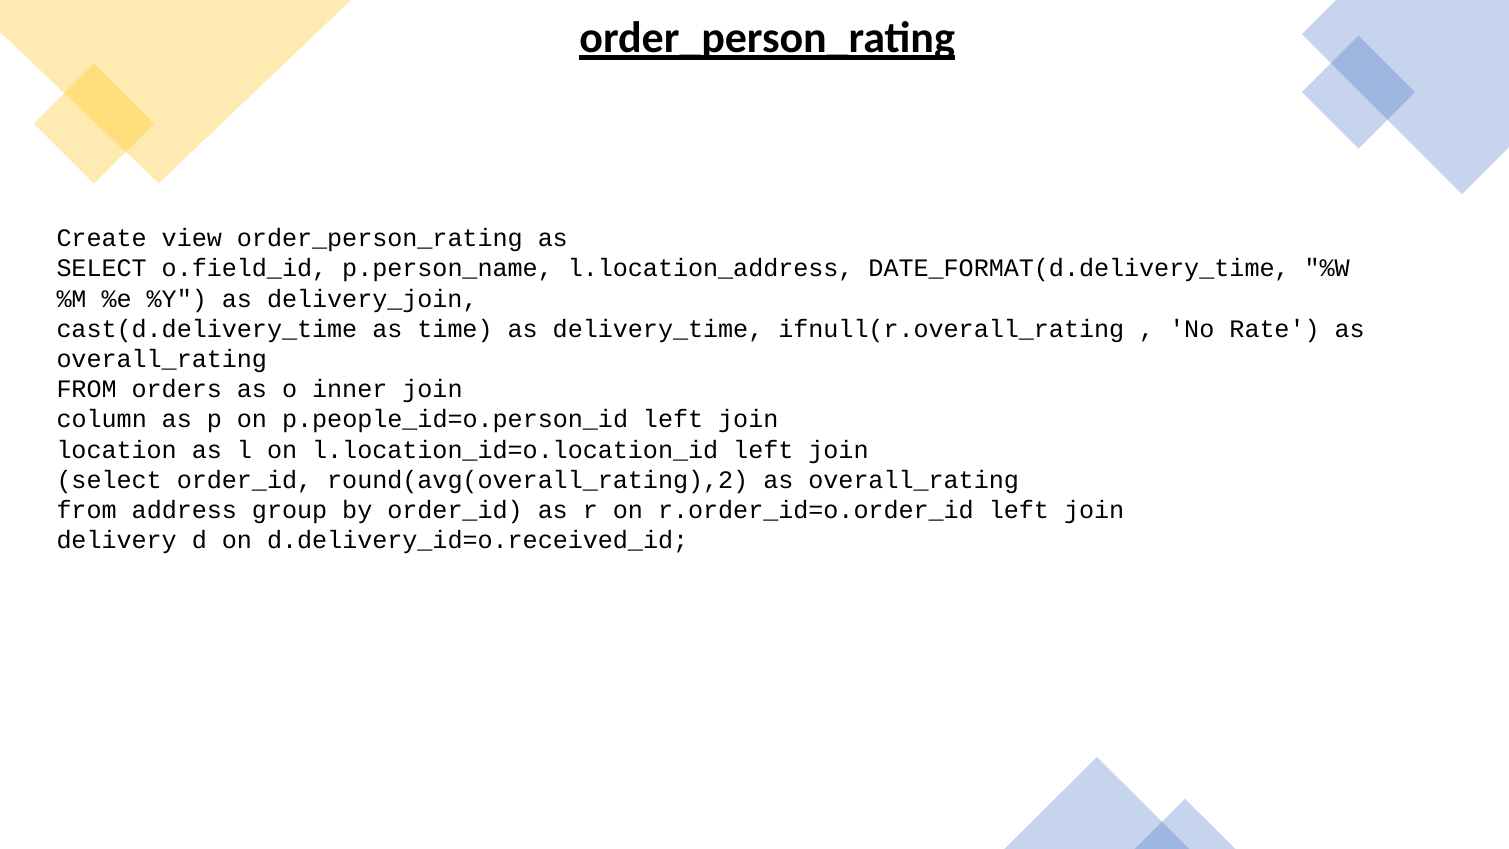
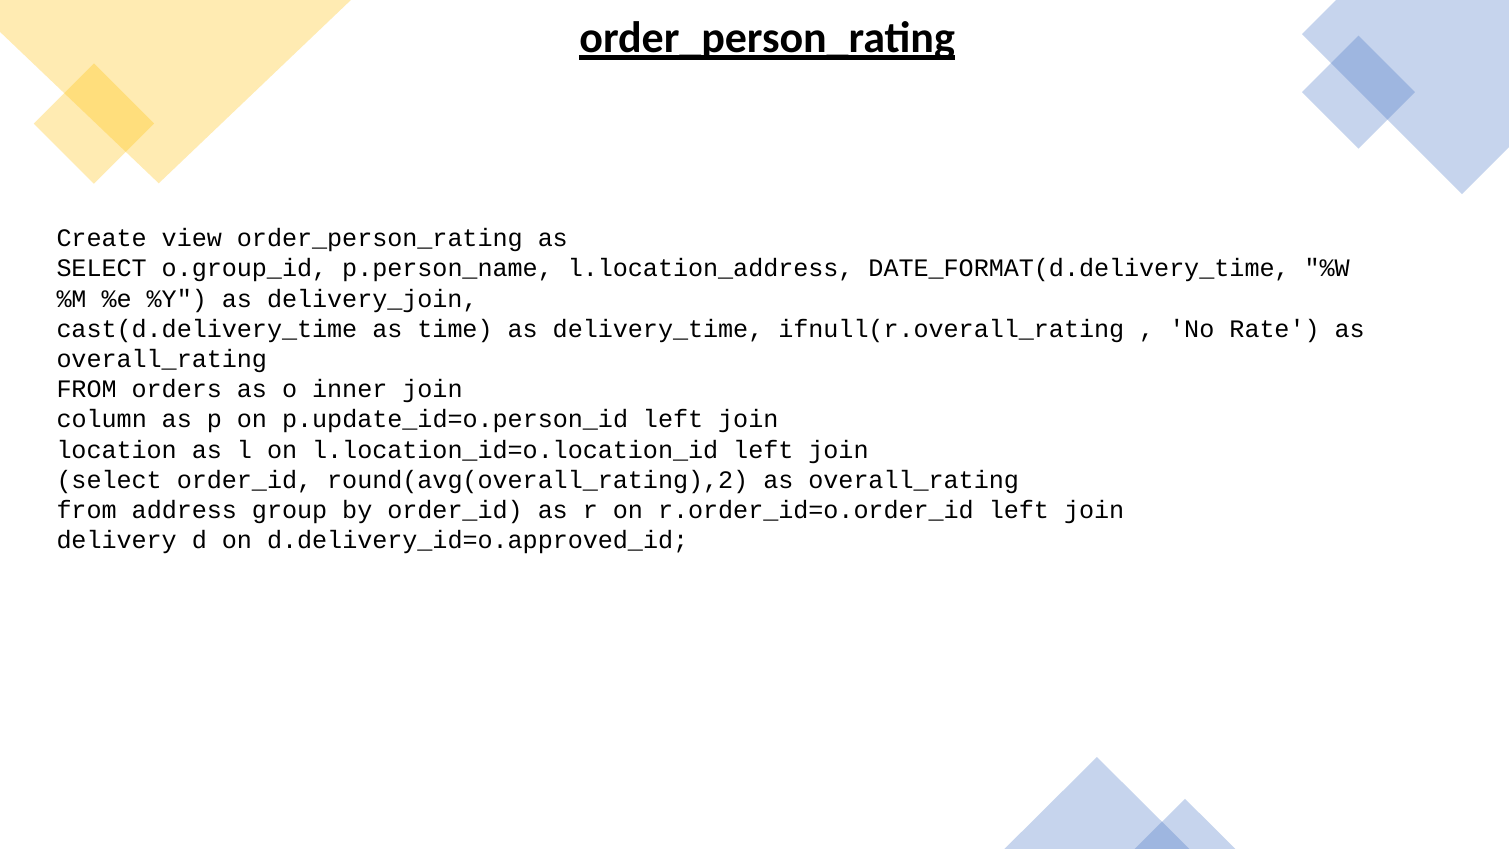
o.field_id: o.field_id -> o.group_id (244, 269)
p.people_id=o.person_id: p.people_id=o.person_id -> p.update_id=o.person_id (455, 419)
d.delivery_id=o.received_id: d.delivery_id=o.received_id -> d.delivery_id=o.approved_id (478, 540)
